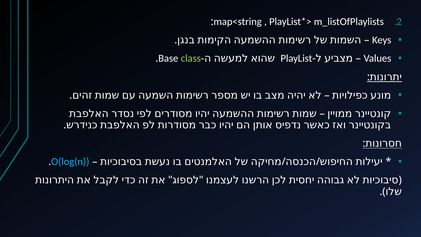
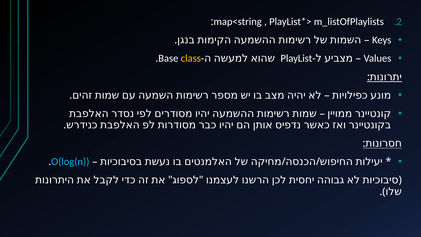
class colour: light green -> yellow (191, 58)
